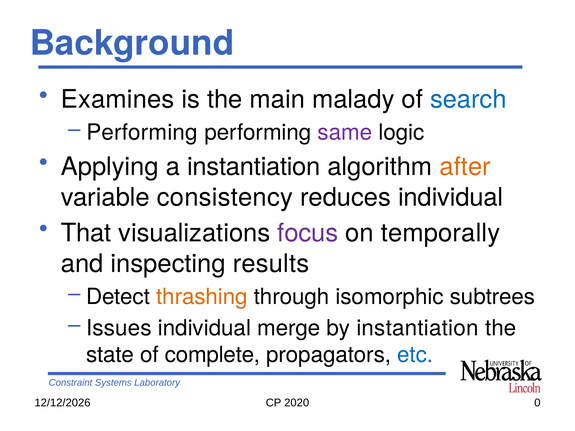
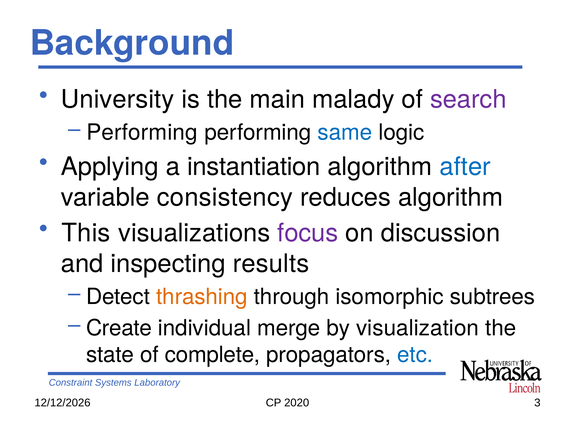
Examines: Examines -> University (118, 100)
search colour: blue -> purple (468, 100)
same colour: purple -> blue (345, 133)
after colour: orange -> blue (465, 167)
reduces individual: individual -> algorithm (451, 197)
That: That -> This (86, 233)
temporally: temporally -> discussion (441, 233)
Issues: Issues -> Create (119, 328)
by instantiation: instantiation -> visualization (418, 328)
0: 0 -> 3 (537, 403)
